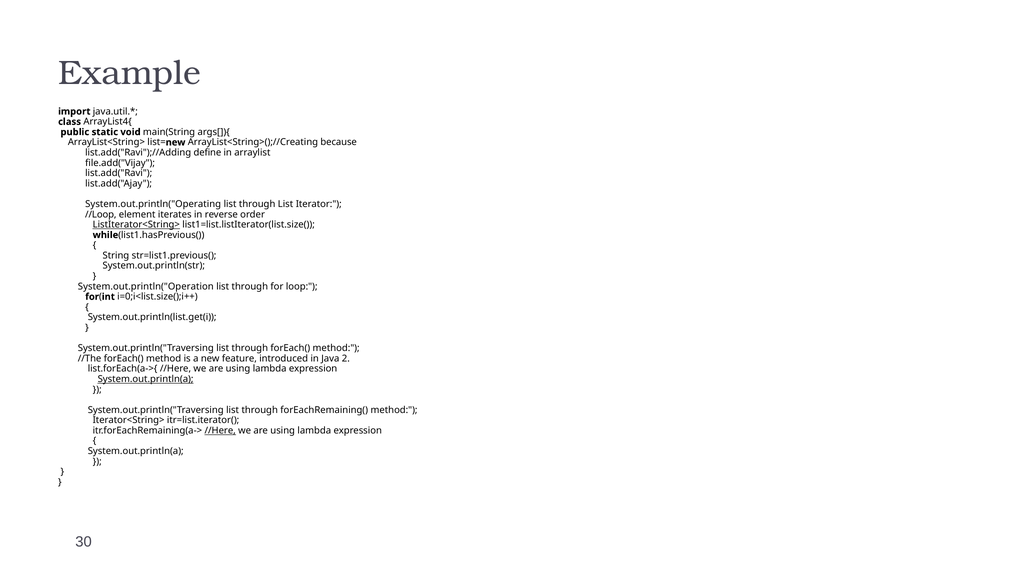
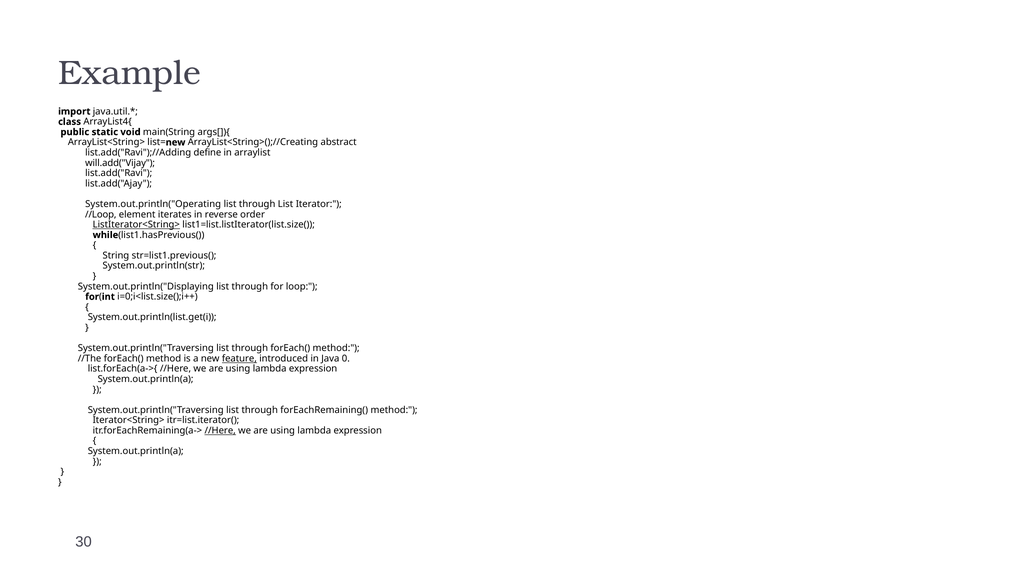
because: because -> abstract (339, 142)
file.add("Vijay: file.add("Vijay -> will.add("Vijay (120, 163)
System.out.println("Operation: System.out.println("Operation -> System.out.println("Displaying (146, 286)
feature underline: none -> present (239, 358)
2: 2 -> 0 (346, 358)
System.out.println(a underline: present -> none (146, 379)
